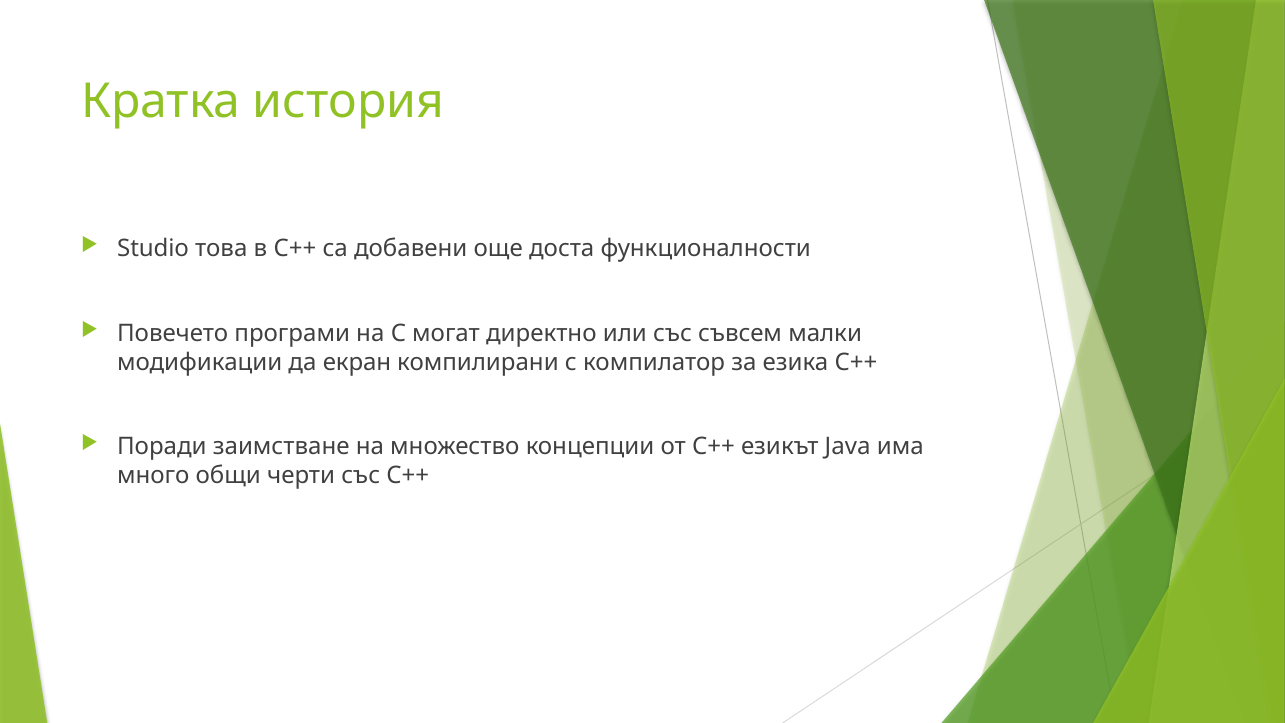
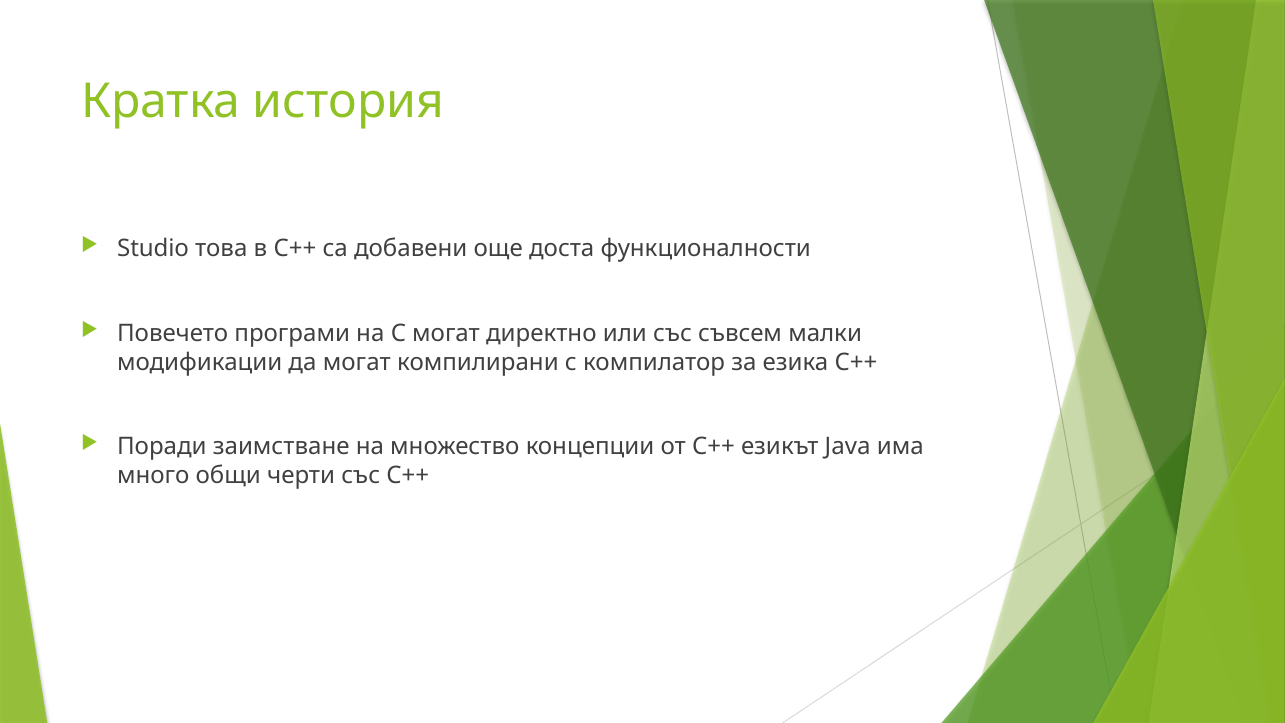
да екран: екран -> могат (357, 362)
